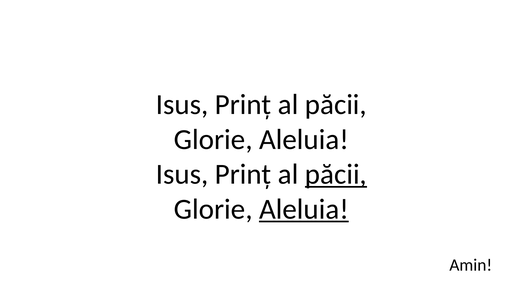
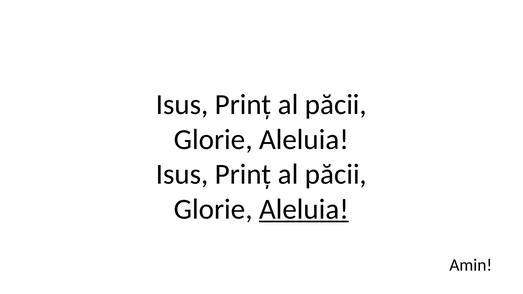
păcii underline: present -> none (336, 174)
